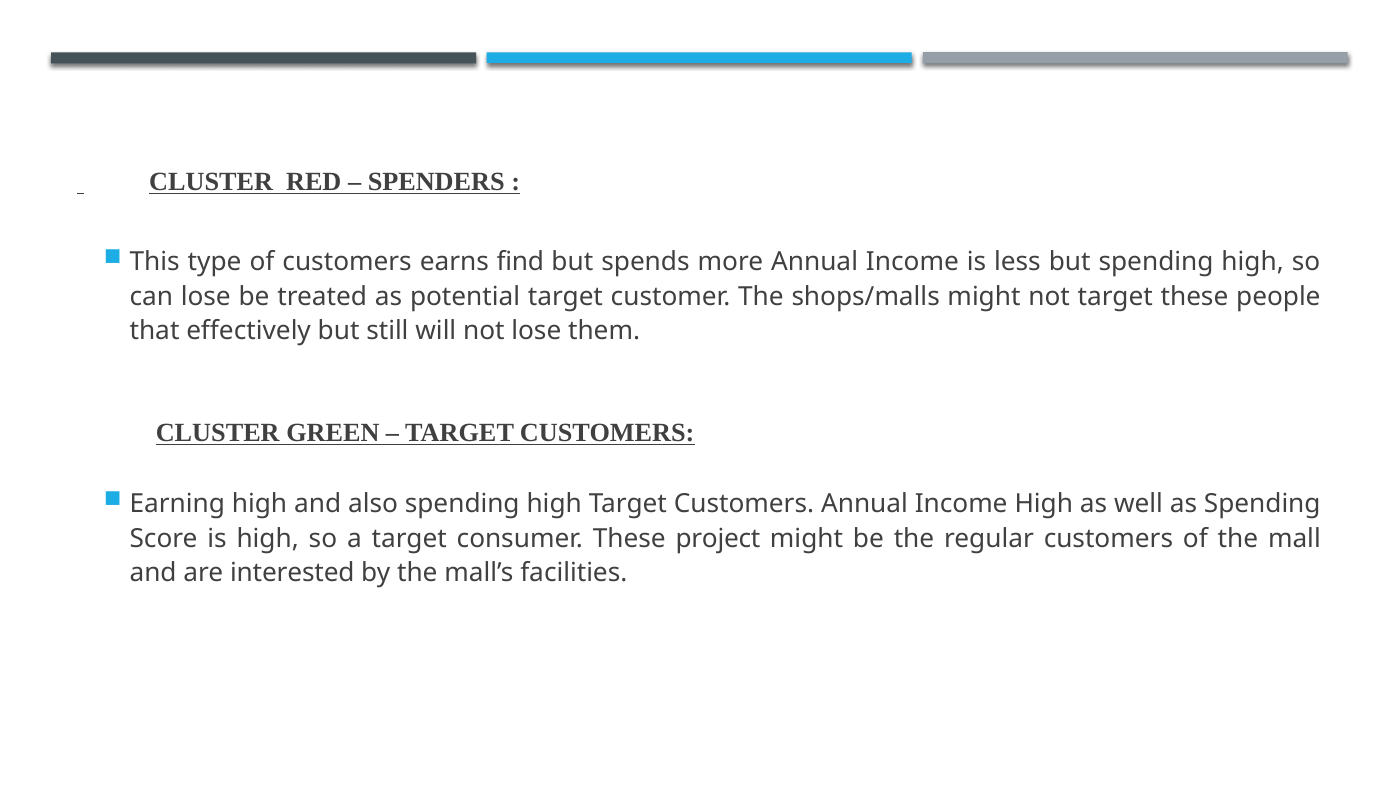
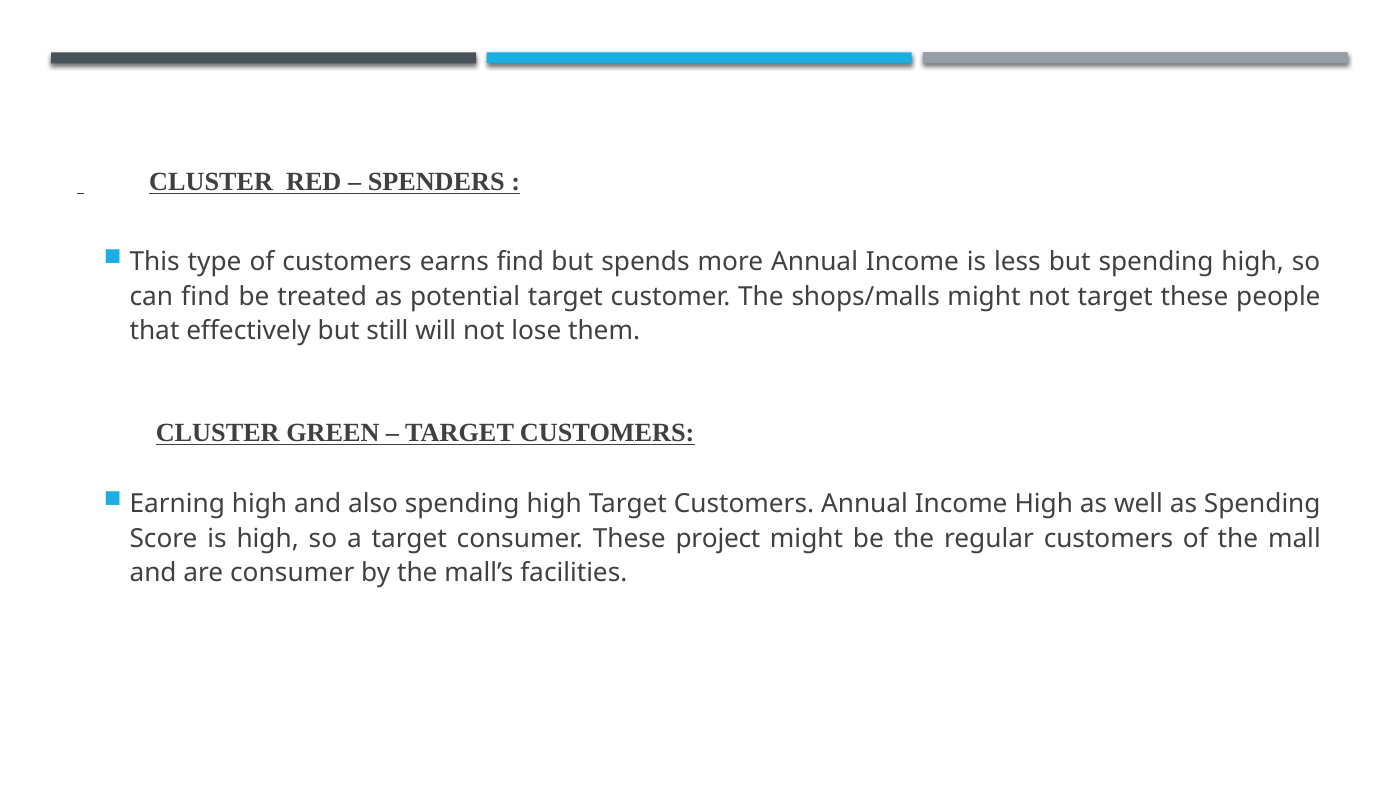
can lose: lose -> find (206, 296)
are interested: interested -> consumer (292, 573)
